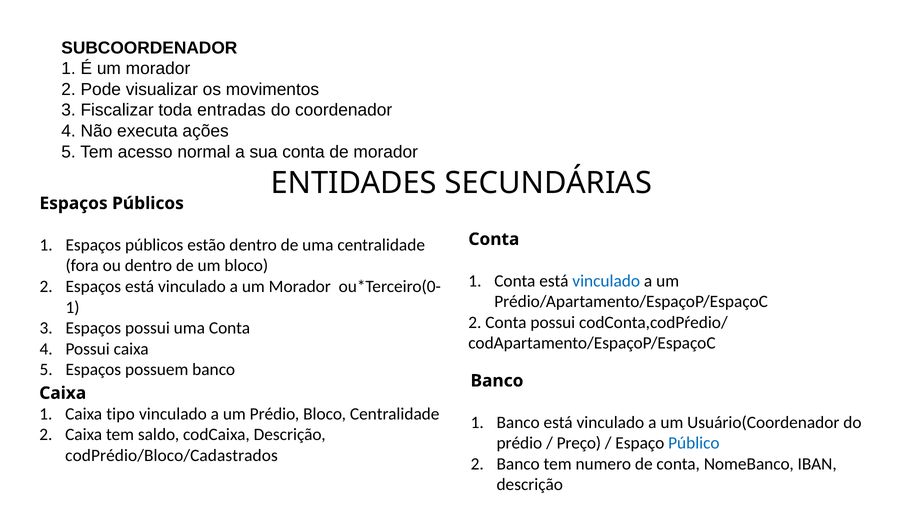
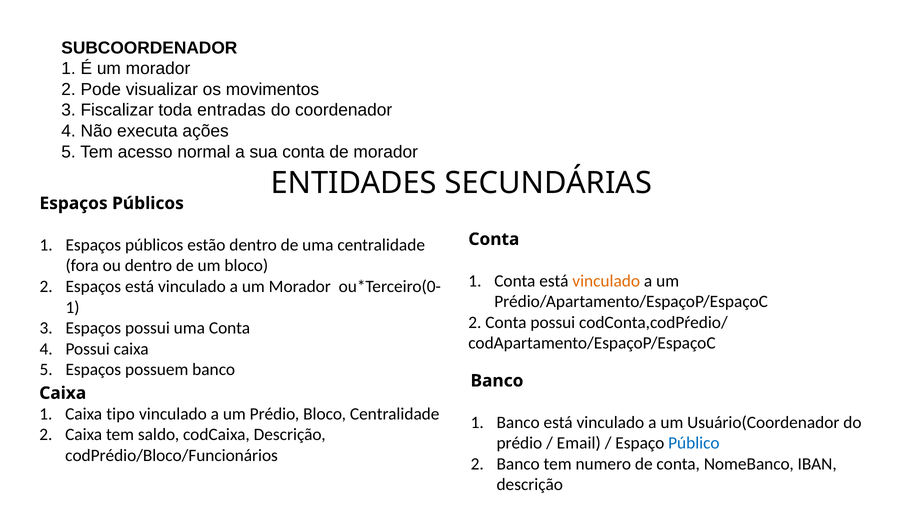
vinculado colour: blue -> orange (606, 281)
Preço: Preço -> Email (579, 443)
codPrédio/Bloco/Cadastrados: codPrédio/Bloco/Cadastrados -> codPrédio/Bloco/Funcionários (172, 455)
